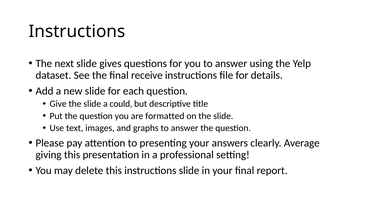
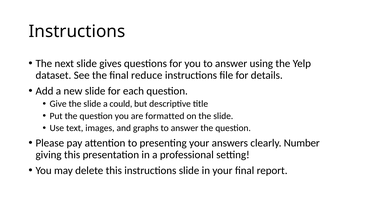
receive: receive -> reduce (147, 75)
Average: Average -> Number (302, 143)
